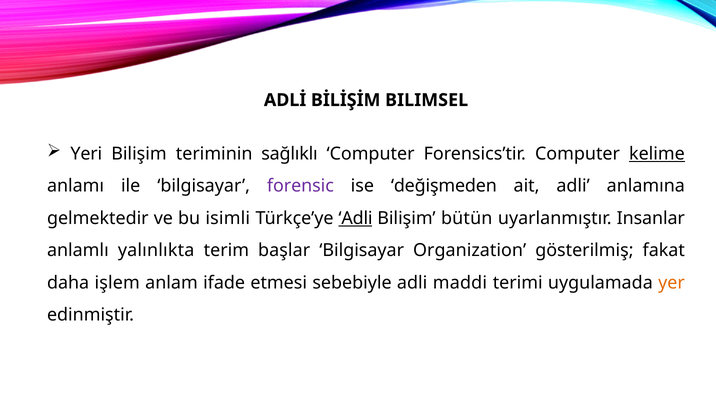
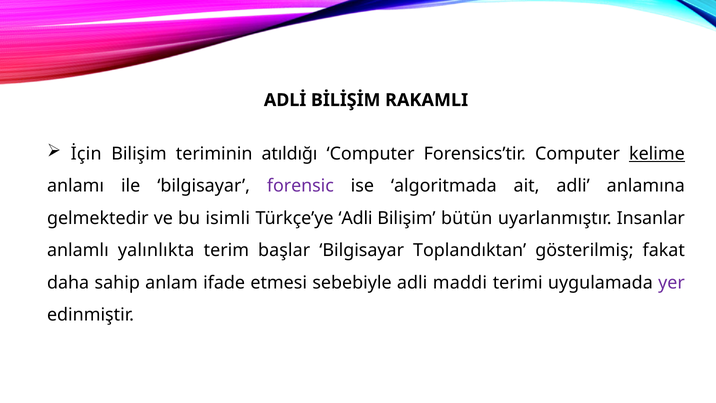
BILIMSEL: BILIMSEL -> RAKAMLI (427, 100)
Yeri: Yeri -> İçin (86, 154)
sağlıklı: sağlıklı -> atıldığı (290, 154)
değişmeden: değişmeden -> algoritmada (444, 186)
Adli underline: present -> none (356, 218)
Organization: Organization -> Toplandıktan (470, 250)
işlem: işlem -> sahip (117, 283)
yer colour: orange -> purple (671, 283)
